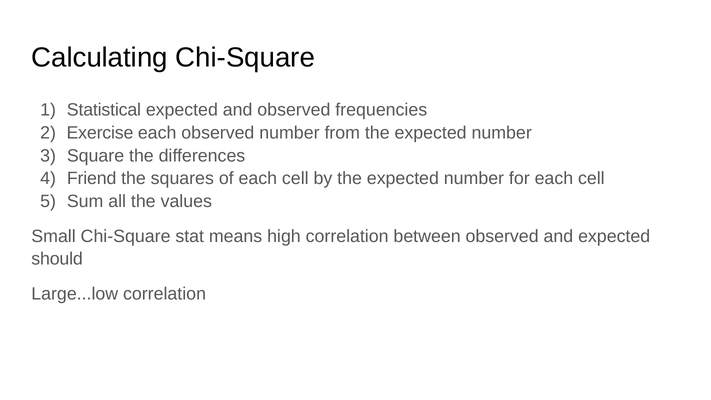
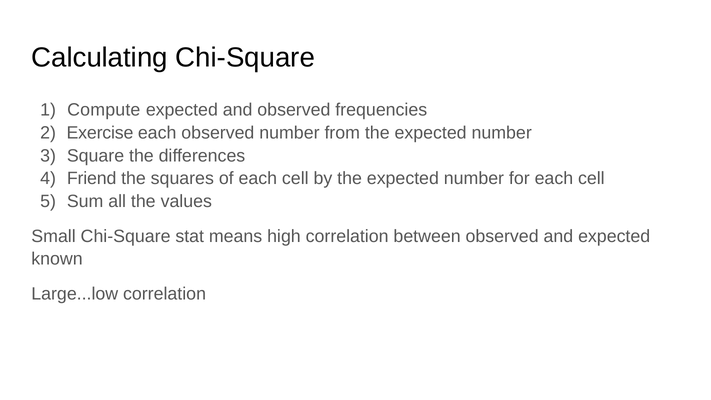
Statistical: Statistical -> Compute (104, 110)
should: should -> known (57, 259)
